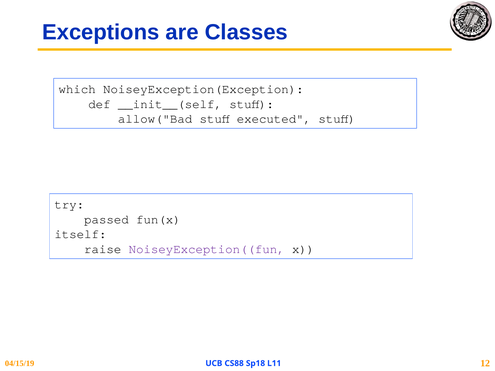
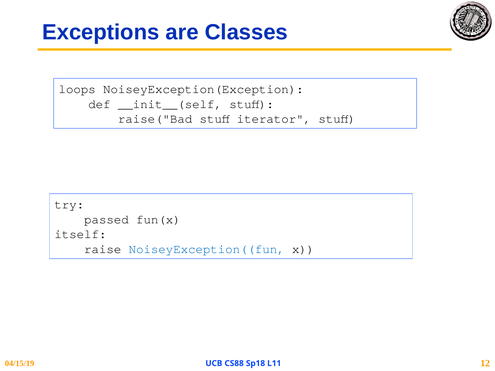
which: which -> loops (77, 89)
allow("Bad: allow("Bad -> raise("Bad (155, 119)
executed: executed -> iterator (274, 119)
NoiseyException((fun colour: purple -> blue (207, 249)
